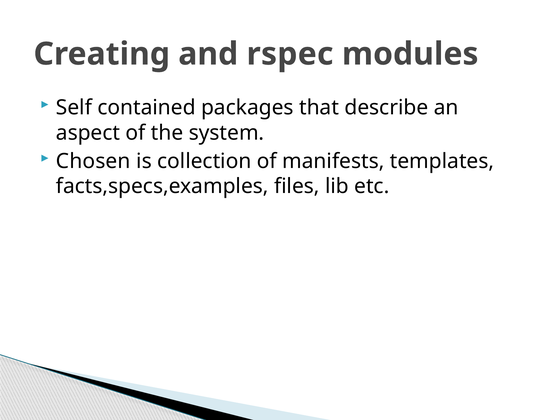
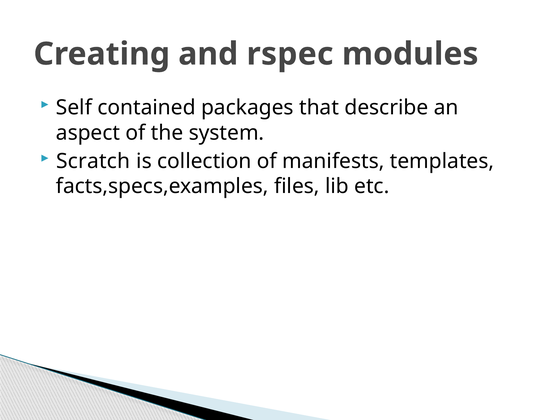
Chosen: Chosen -> Scratch (93, 161)
